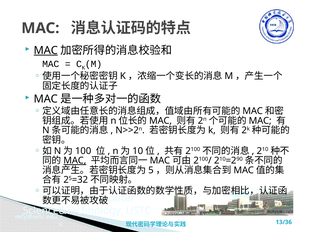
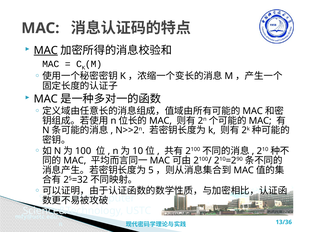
MAC underline: present -> none (75, 160)
